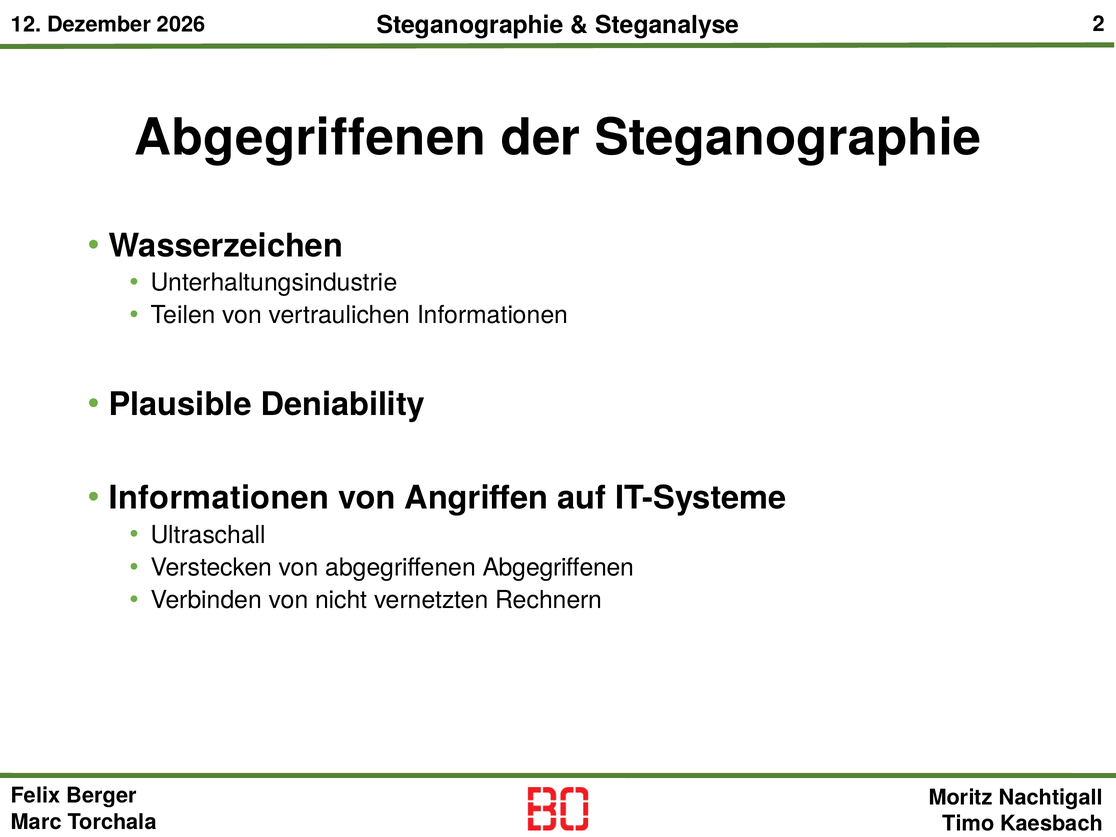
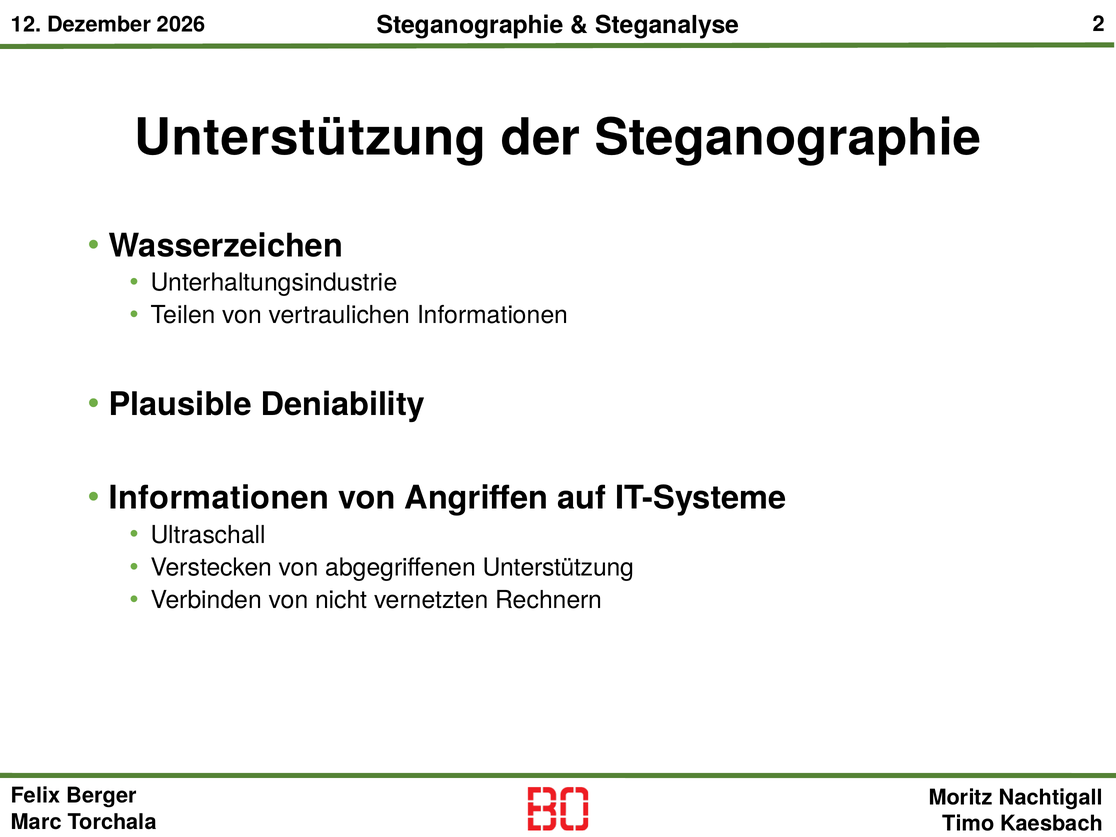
Abgegriffenen: Abgegriffenen -> Unterstützung (310, 138)
abgegriffenen Abgegriffenen: Abgegriffenen -> Unterstützung (558, 567)
